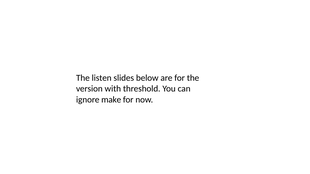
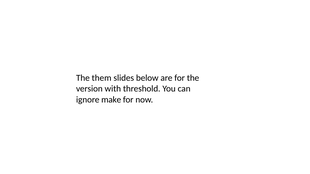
listen: listen -> them (102, 78)
